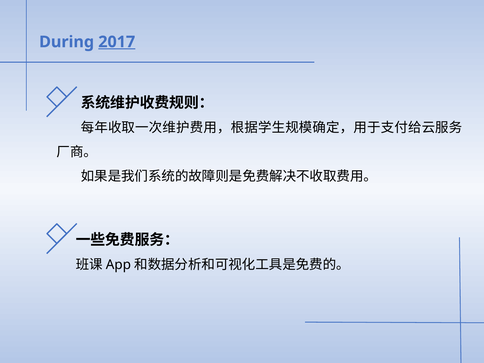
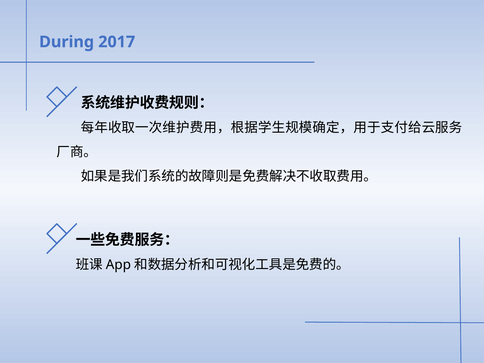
2017 underline: present -> none (117, 42)
